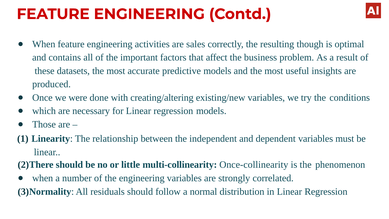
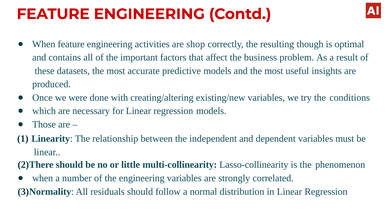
sales: sales -> shop (196, 44)
Once-collinearity: Once-collinearity -> Lasso-collinearity (254, 165)
